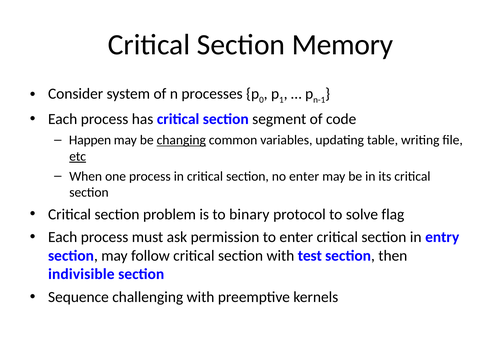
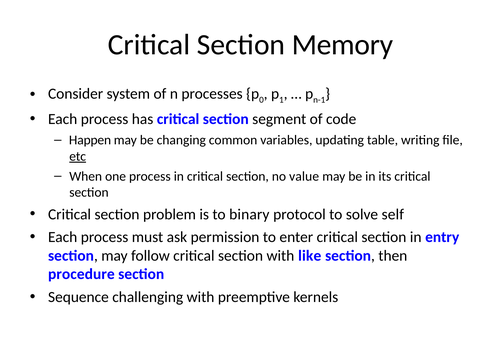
changing underline: present -> none (181, 140)
no enter: enter -> value (304, 176)
flag: flag -> self (393, 214)
test: test -> like (310, 256)
indivisible: indivisible -> procedure (81, 274)
